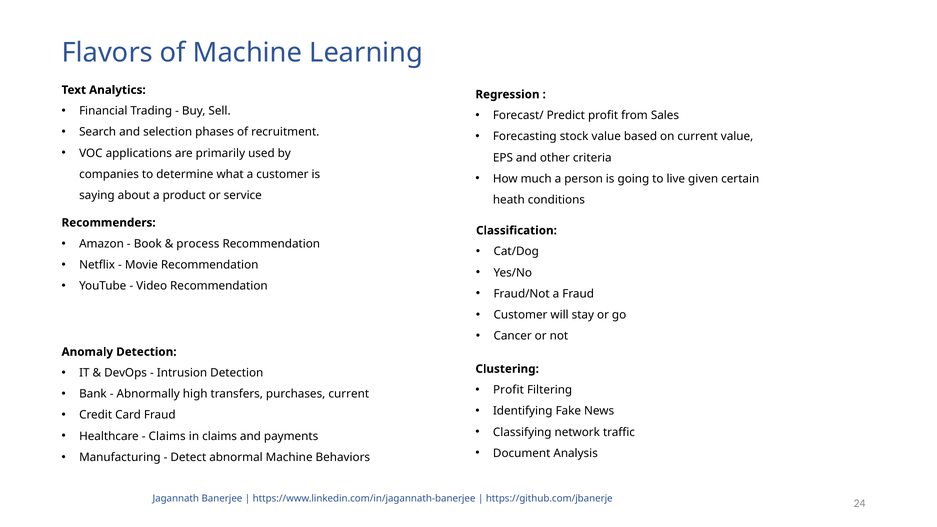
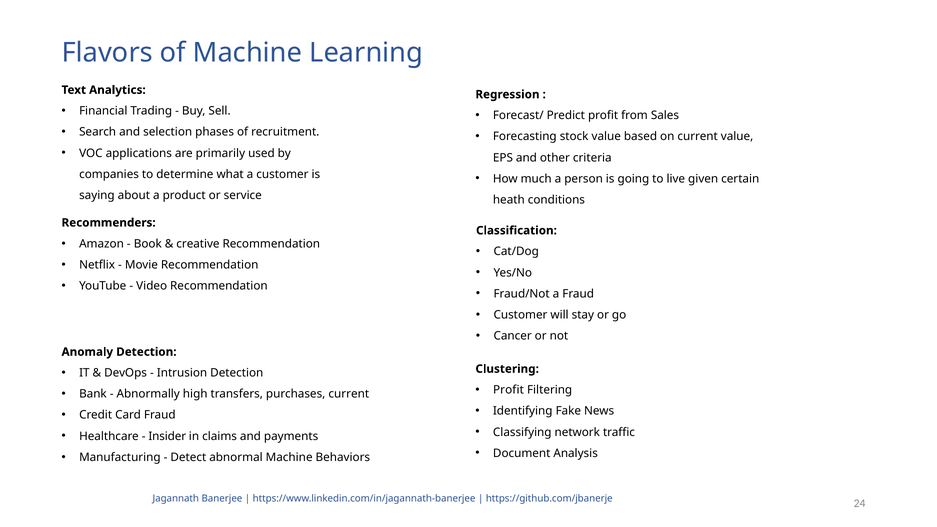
process: process -> creative (198, 244)
Claims: Claims -> Insider (167, 436)
